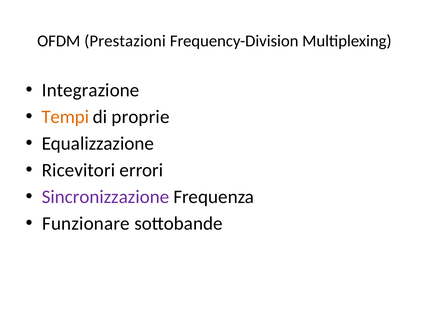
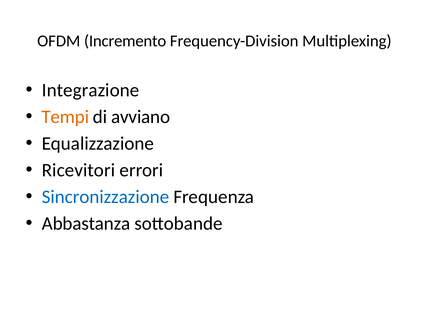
Prestazioni: Prestazioni -> Incremento (125, 41)
proprie: proprie -> avviano (141, 117)
Sincronizzazione colour: purple -> blue (106, 197)
Funzionare: Funzionare -> Abbastanza (86, 224)
